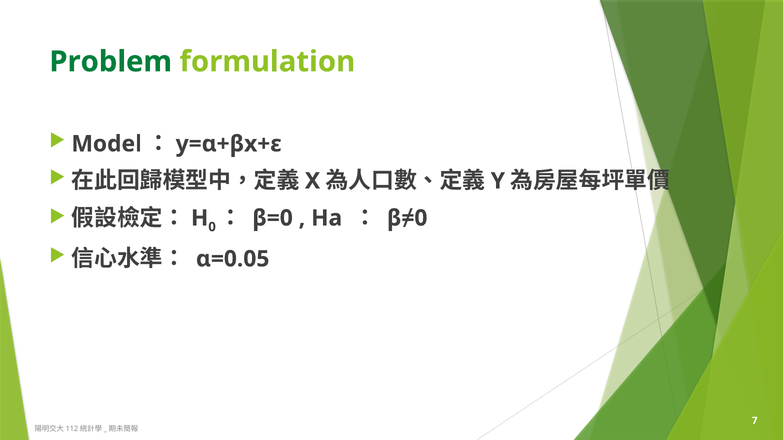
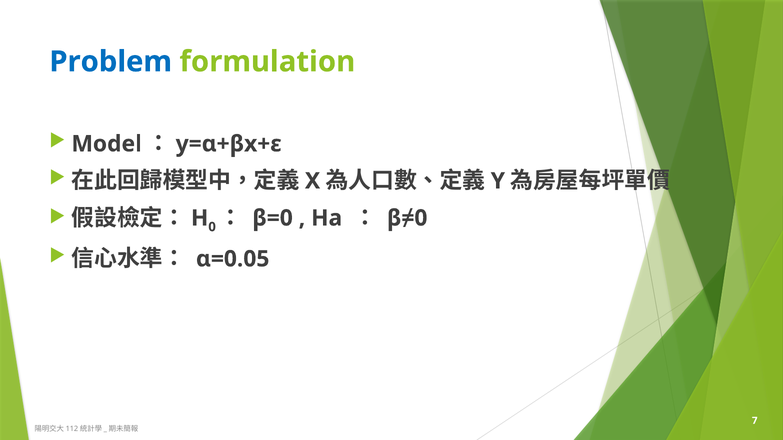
Problem colour: green -> blue (111, 62)
